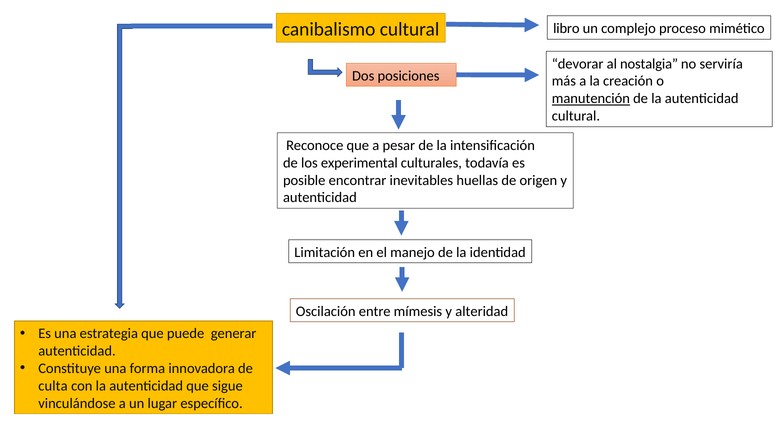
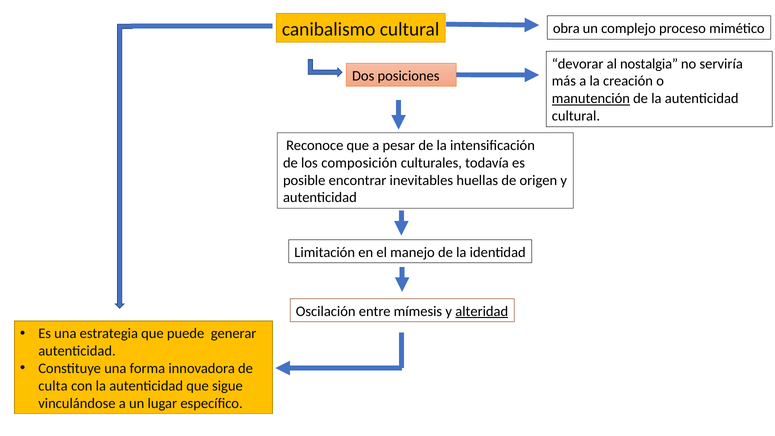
libro: libro -> obra (566, 29)
experimental: experimental -> composición (359, 163)
alteridad underline: none -> present (482, 311)
